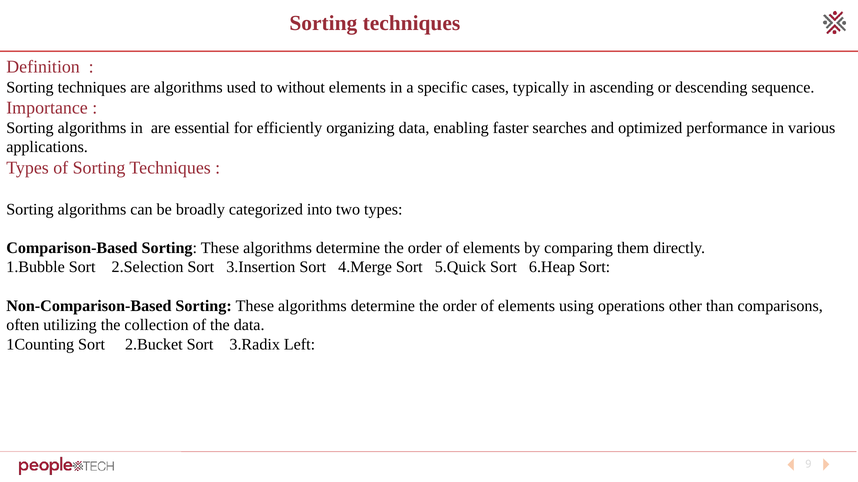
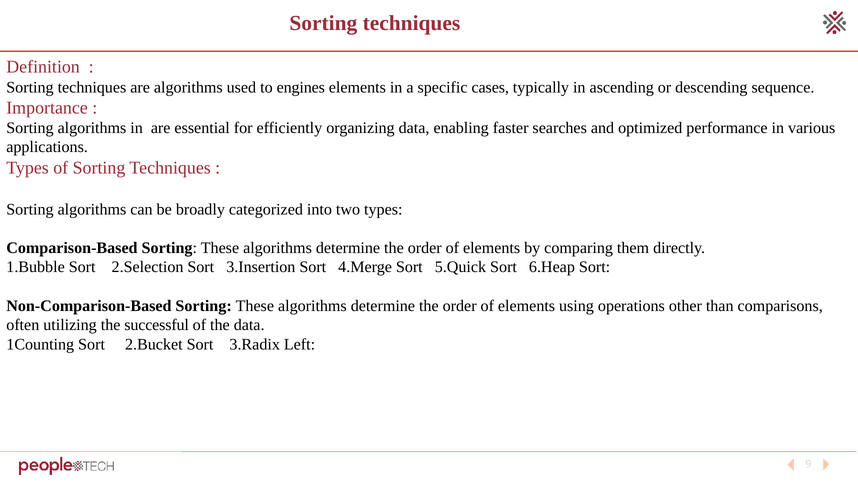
without: without -> engines (301, 87)
collection: collection -> successful (157, 325)
